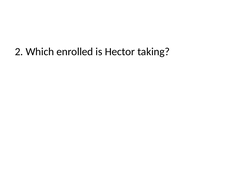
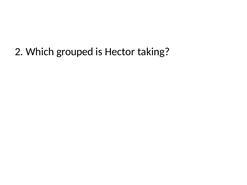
enrolled: enrolled -> grouped (75, 52)
